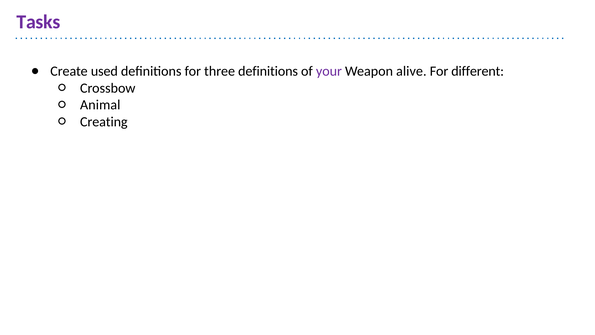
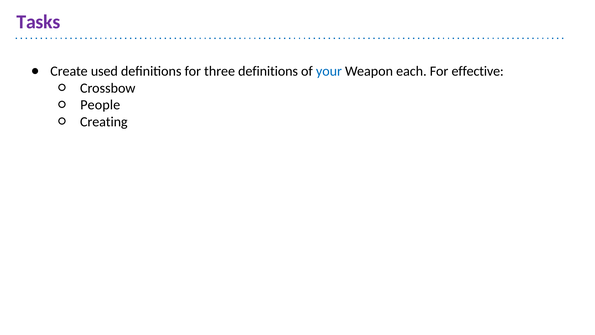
your colour: purple -> blue (329, 71)
alive: alive -> each (411, 71)
different: different -> effective (478, 71)
Animal: Animal -> People (100, 105)
